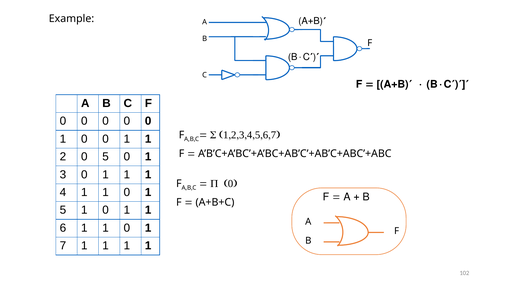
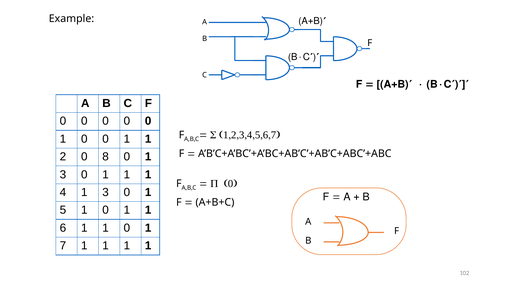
0 5: 5 -> 8 (106, 157)
4 1 1: 1 -> 3 (106, 192)
